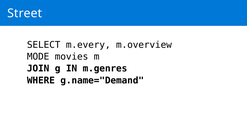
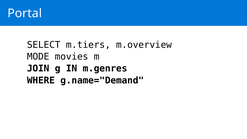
Street: Street -> Portal (25, 13)
m.every: m.every -> m.tiers (88, 45)
